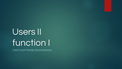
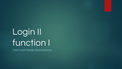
Users: Users -> Login (24, 32)
